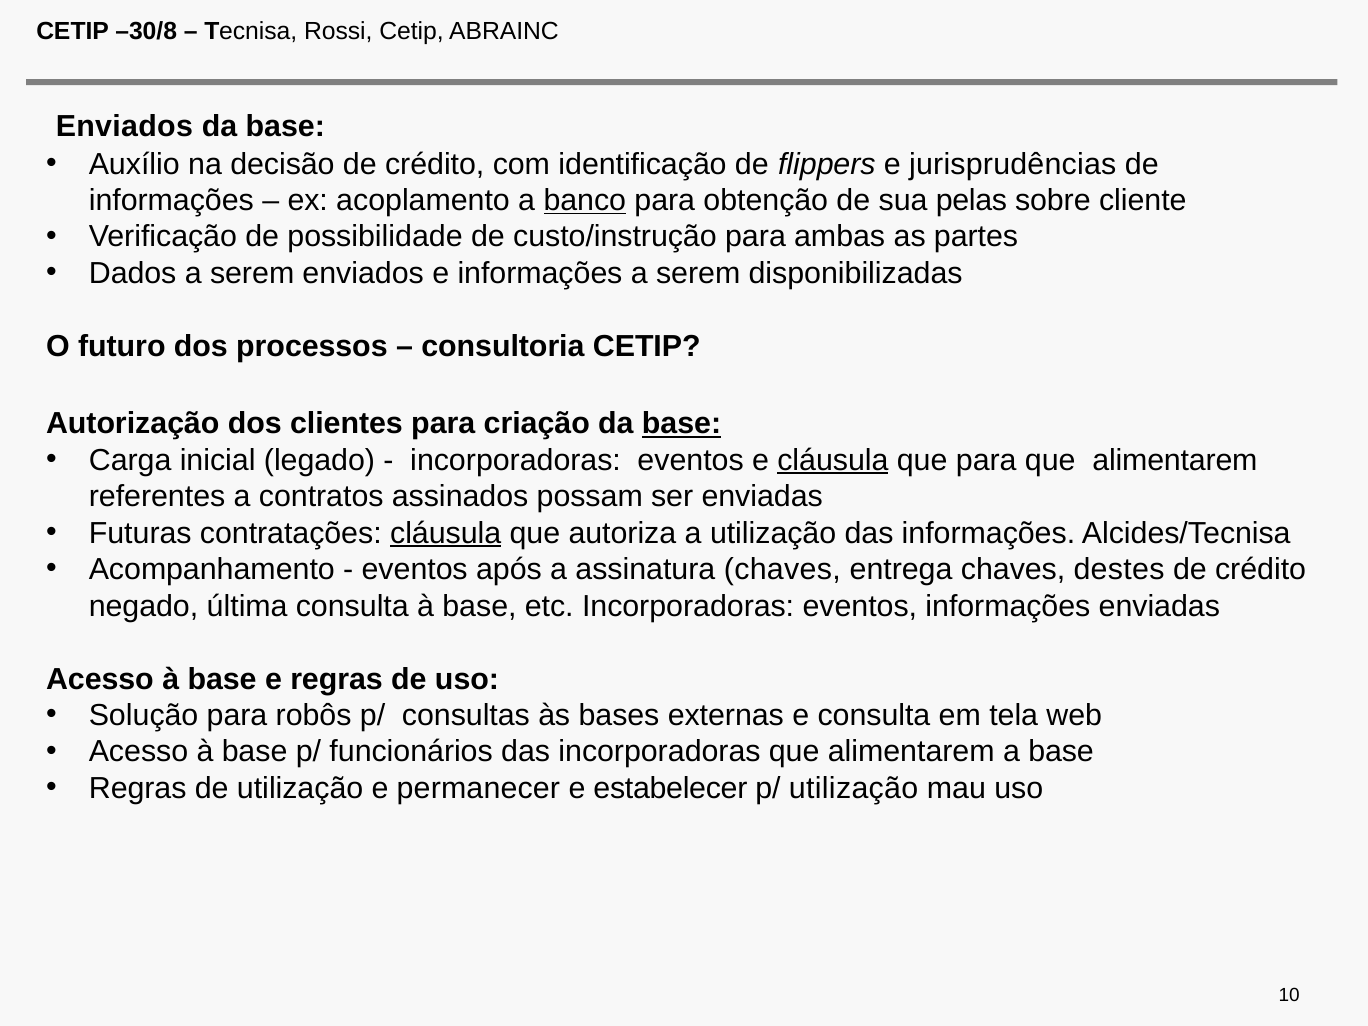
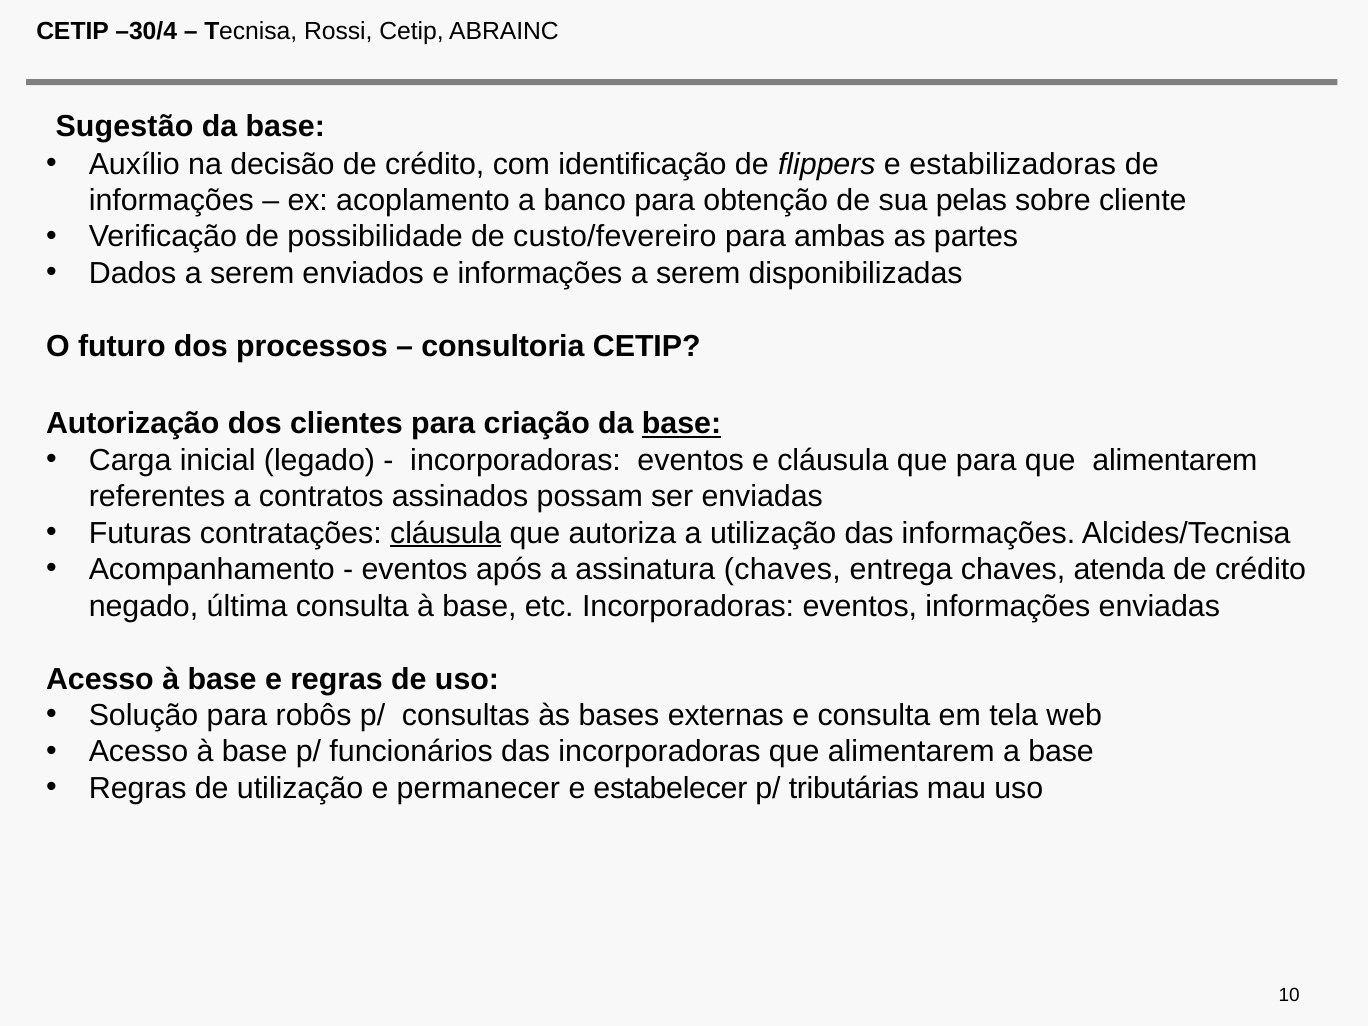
–30/8: –30/8 -> –30/4 (146, 32)
Enviados: Enviados -> Sugestão (124, 127)
jurisprudências: jurisprudências -> estabilizadoras (1013, 164)
banco underline: present -> none (585, 200)
custo/instrução: custo/instrução -> custo/fevereiro (615, 237)
cláusula underline: present -> none (833, 460)
destes: destes -> atenda (1119, 570)
p/ utilização: utilização -> tributárias (854, 788)
